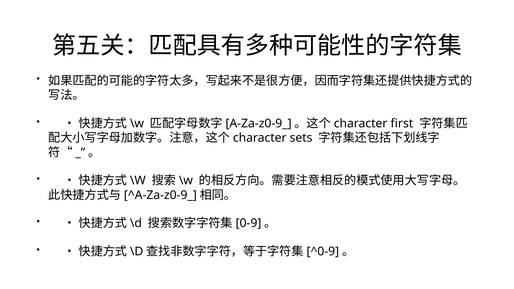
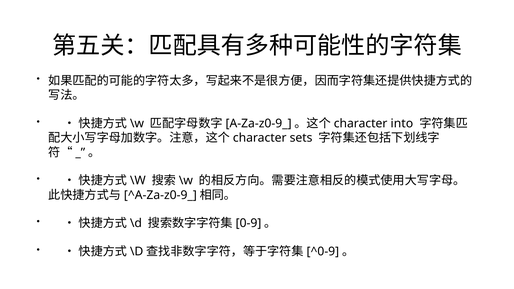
first: first -> into (402, 123)
